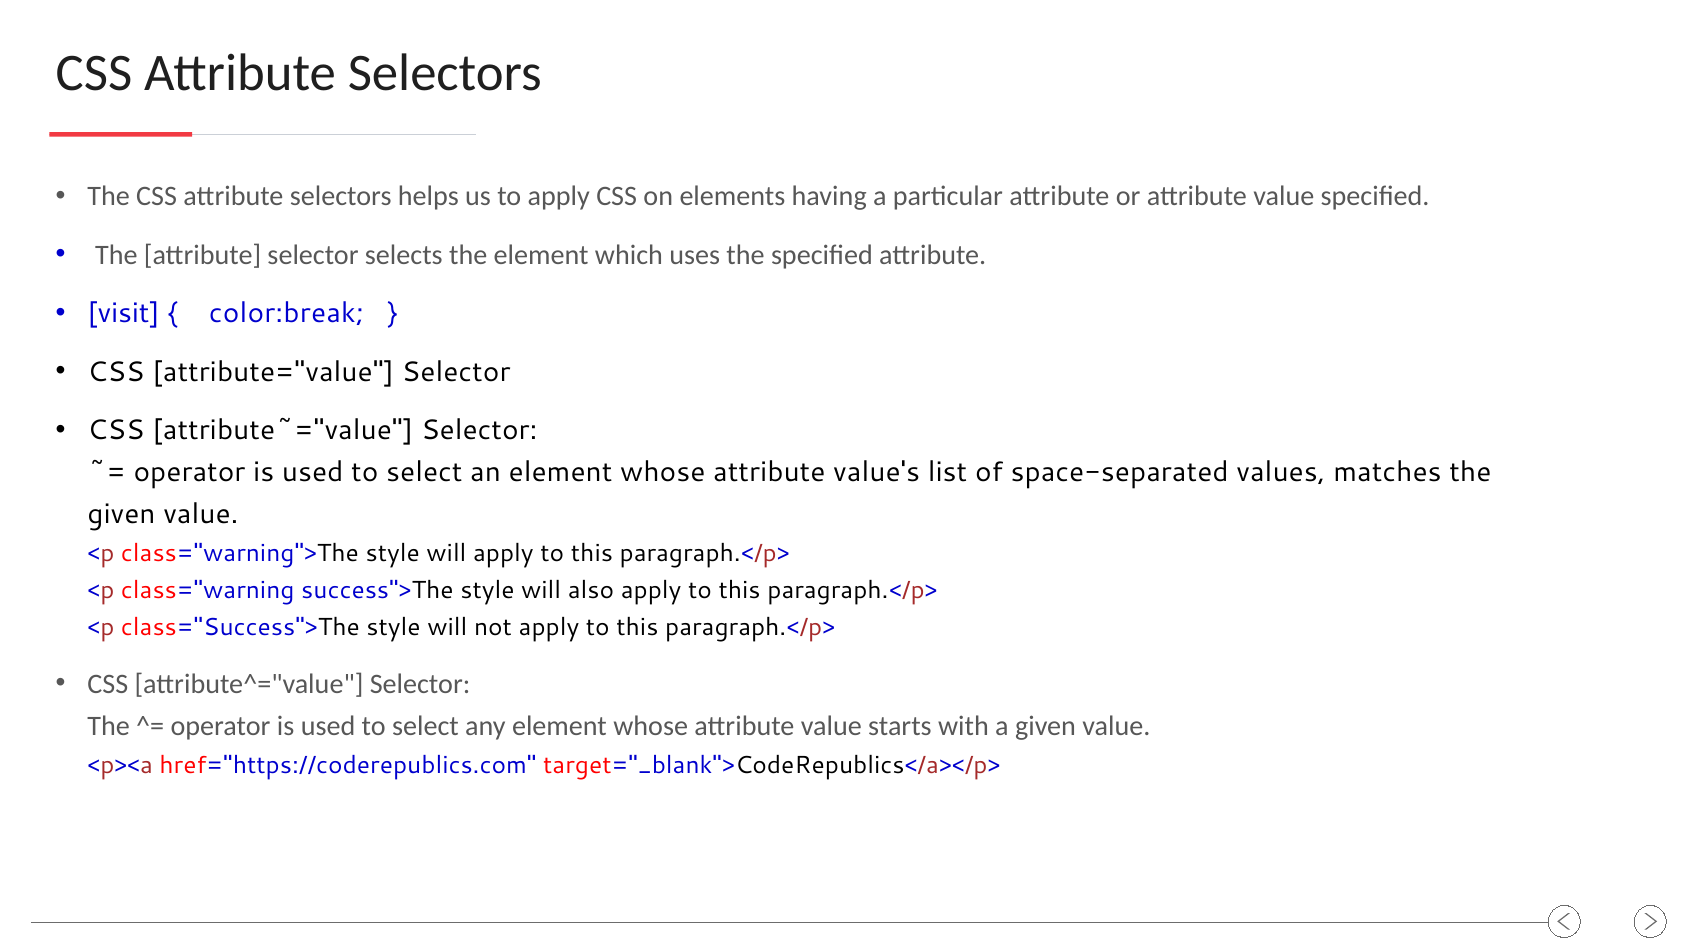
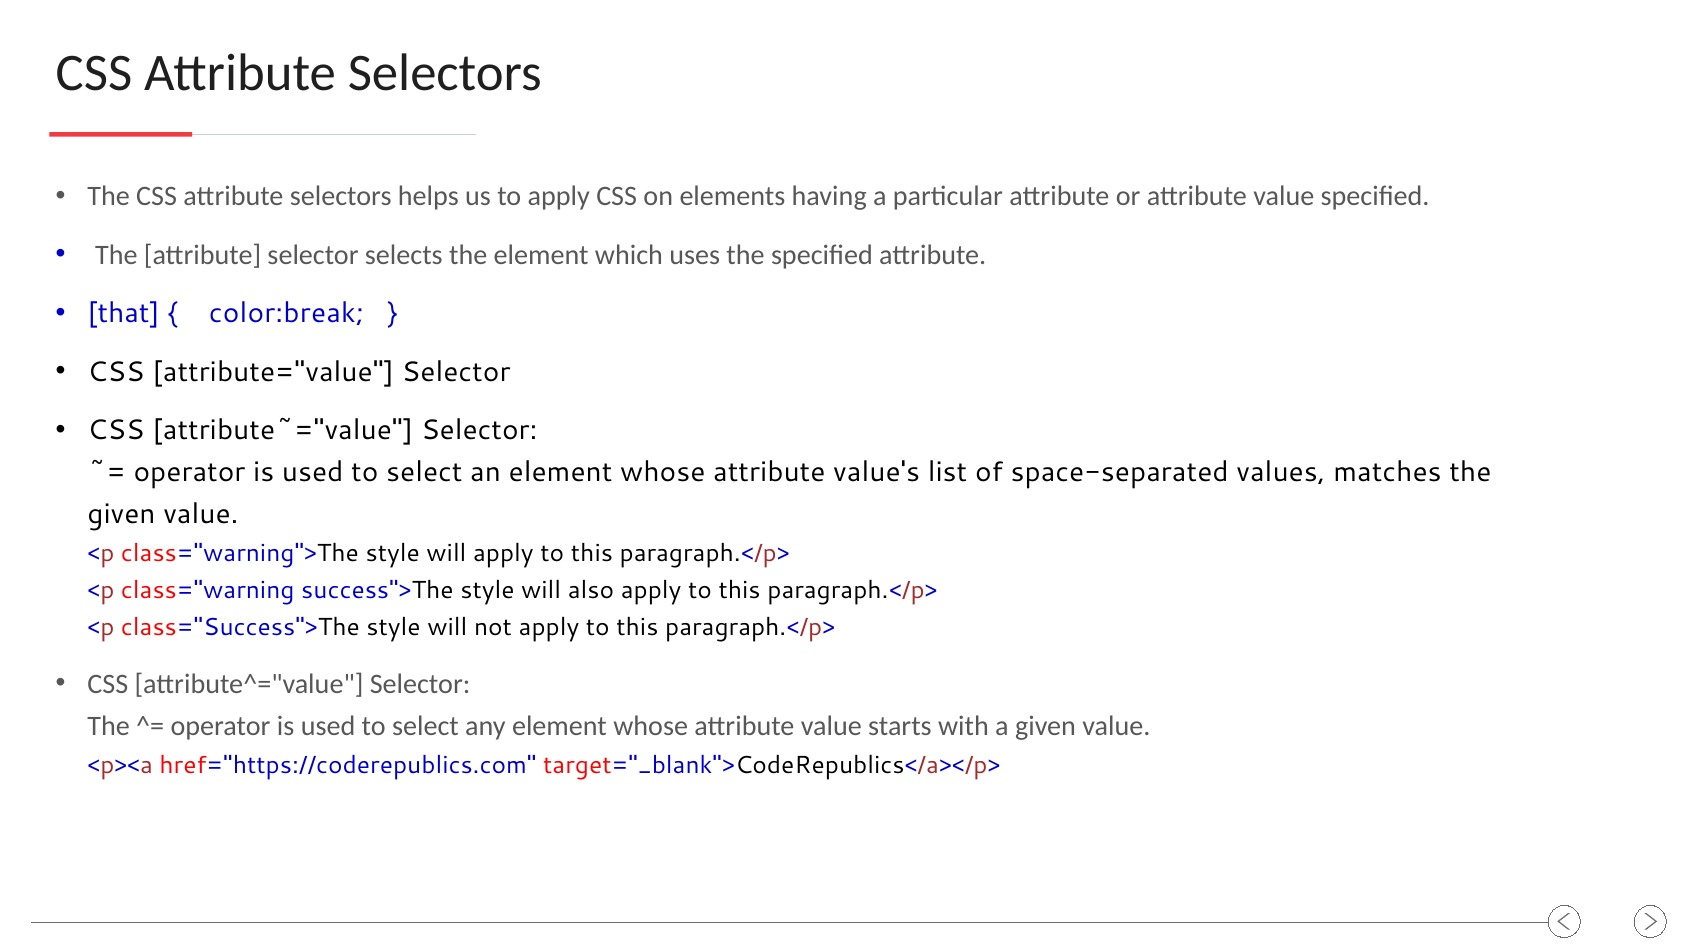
visit: visit -> that (124, 313)
